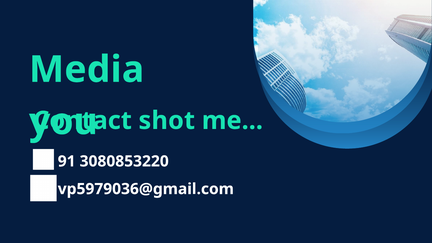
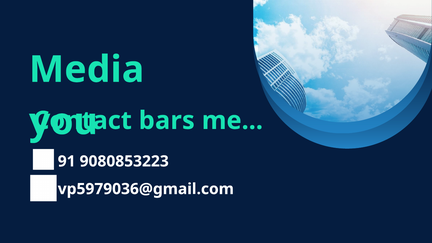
shot: shot -> bars (167, 121)
3080853220: 3080853220 -> 9080853223 (124, 161)
